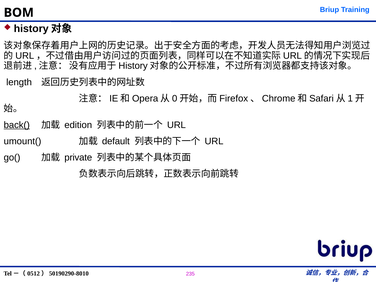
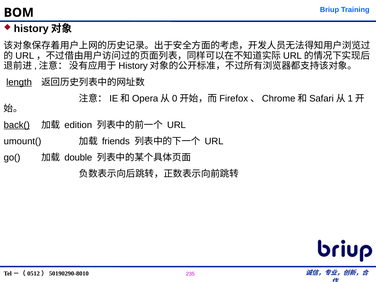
length underline: none -> present (19, 82)
default: default -> friends (116, 141)
private: private -> double (78, 158)
